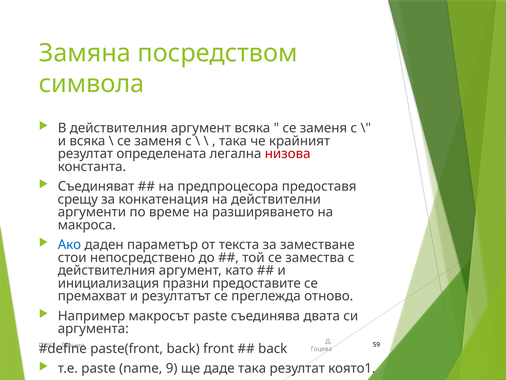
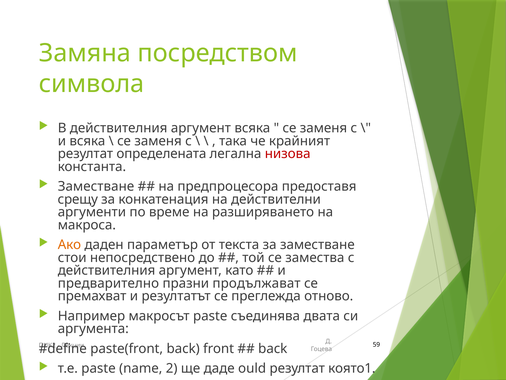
Съединяват: Съединяват -> Заместване (96, 186)
Ако colour: blue -> orange (69, 244)
инициализация: инициализация -> предварително (108, 283)
предоставите: предоставите -> продължават (257, 283)
9: 9 -> 2 (172, 368)
даде така: така -> ould (252, 368)
